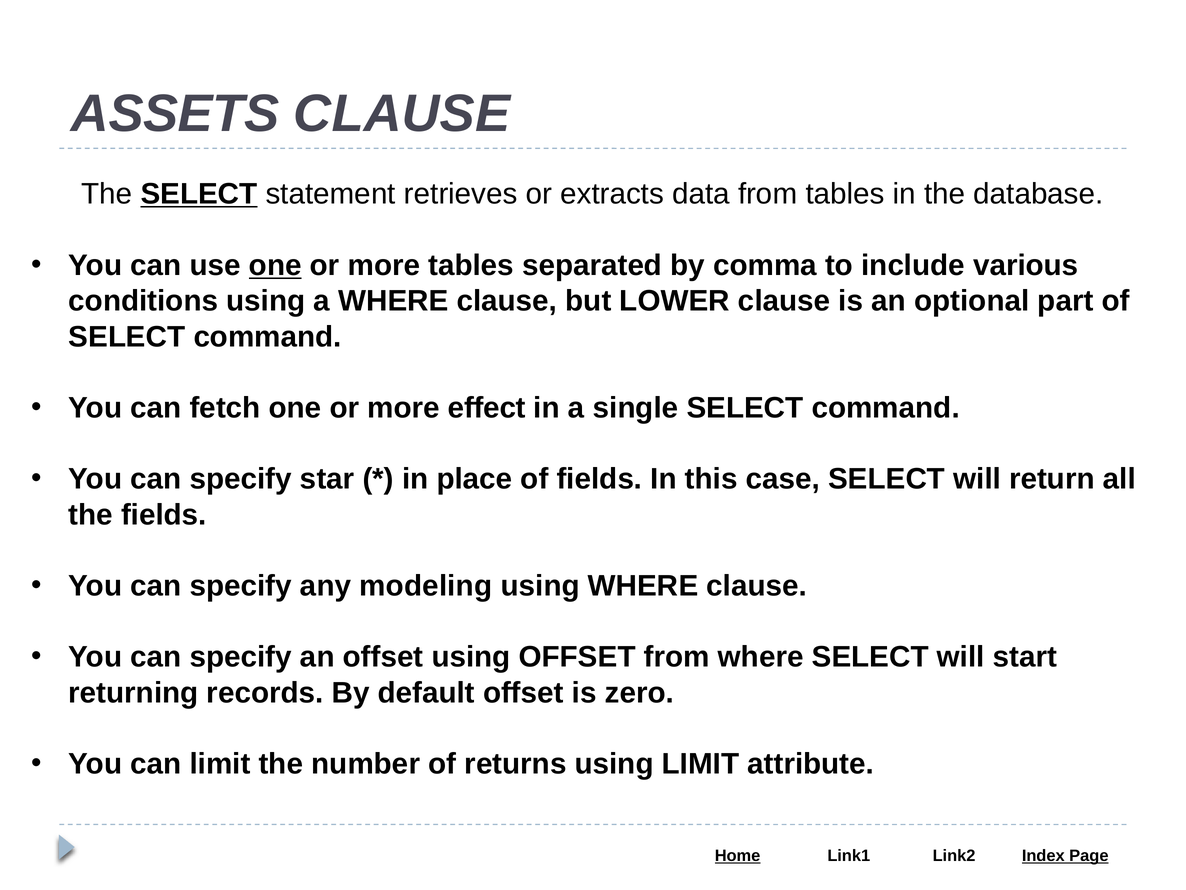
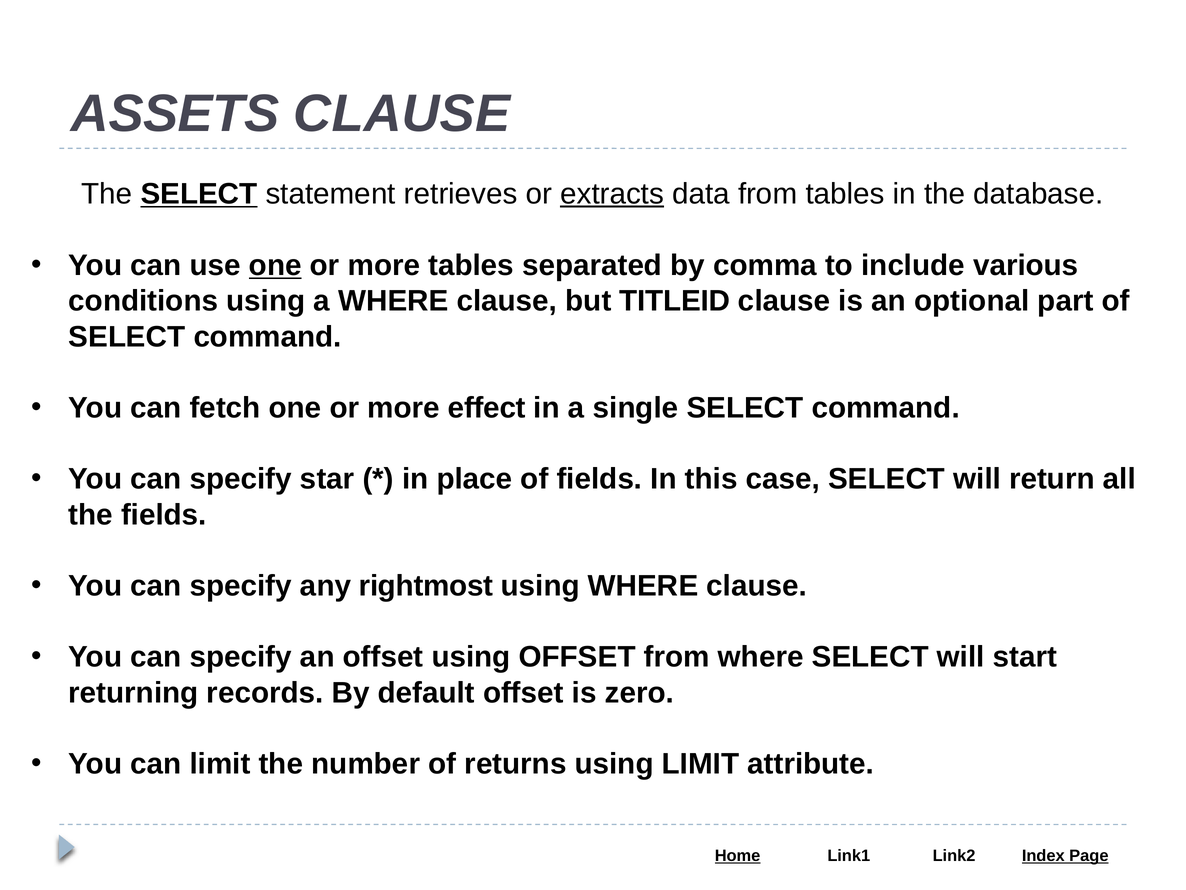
extracts underline: none -> present (612, 194)
LOWER: LOWER -> TITLEID (675, 301)
modeling: modeling -> rightmost (426, 586)
